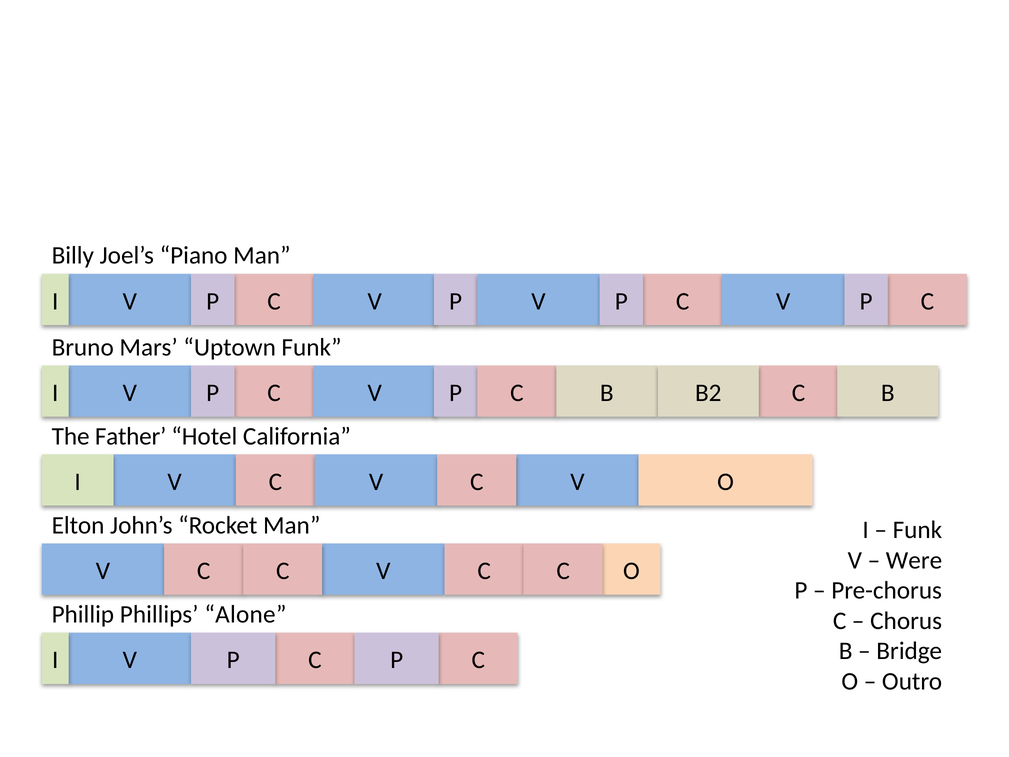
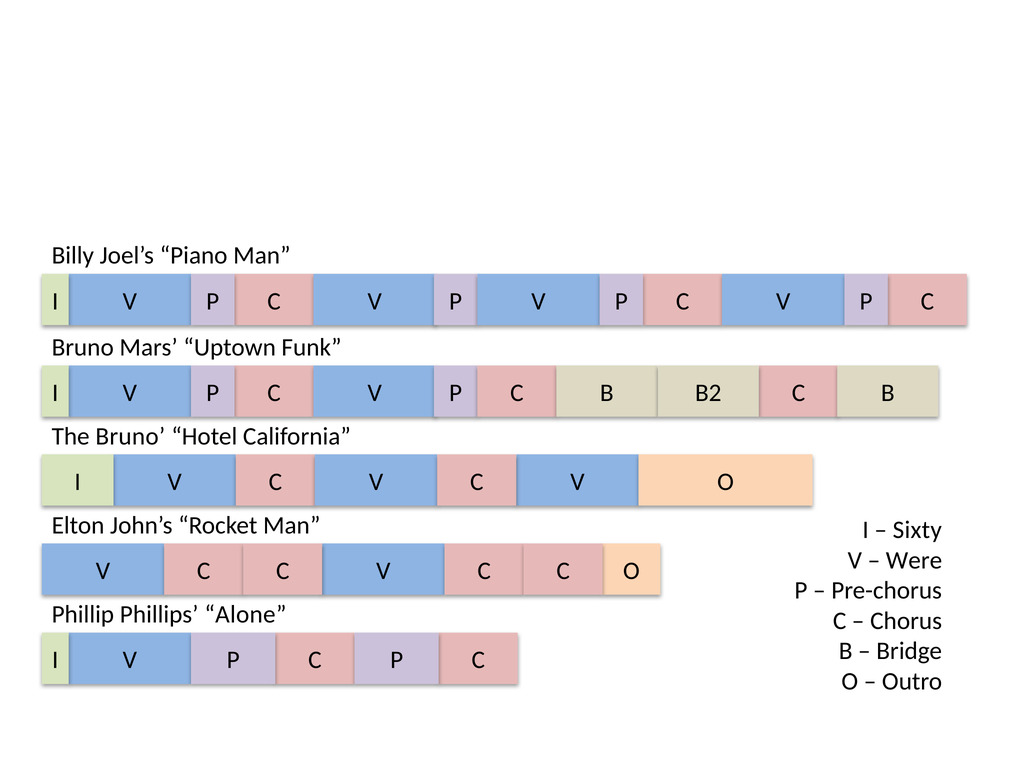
The Father: Father -> Bruno (130, 436)
Funk: Funk -> Sixty (917, 530)
